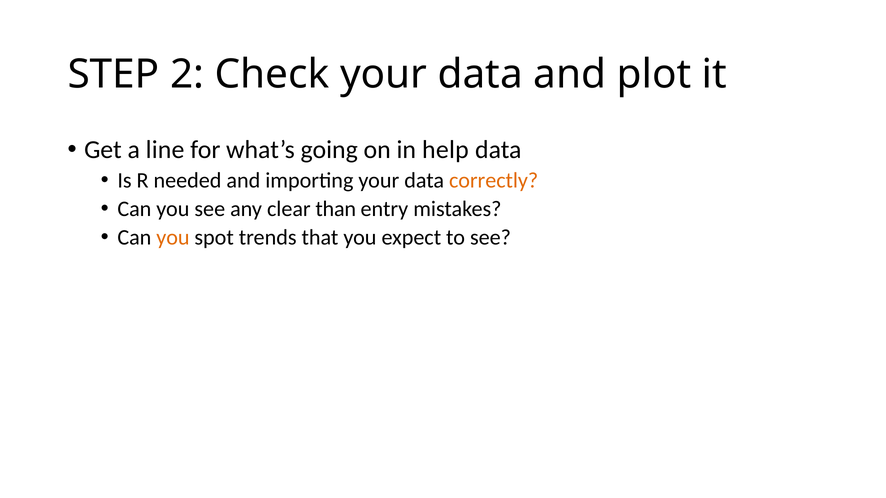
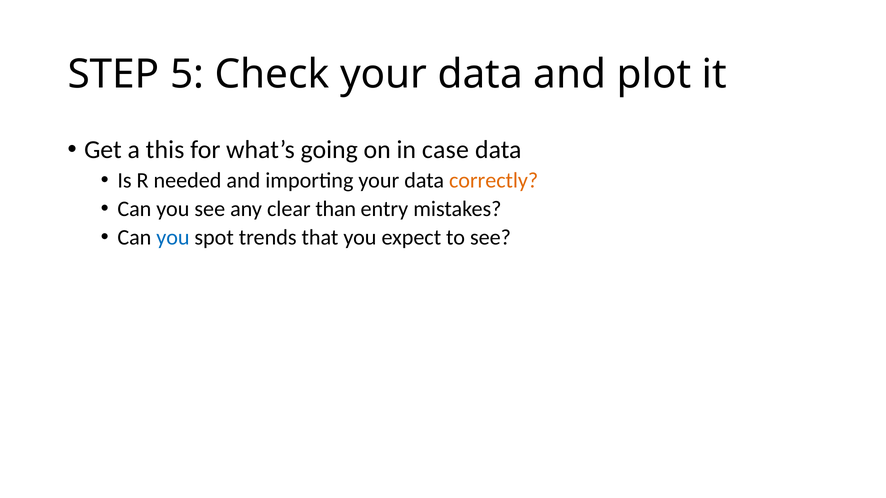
2: 2 -> 5 (187, 74)
line: line -> this (165, 150)
help: help -> case (445, 150)
you colour: orange -> blue (173, 237)
